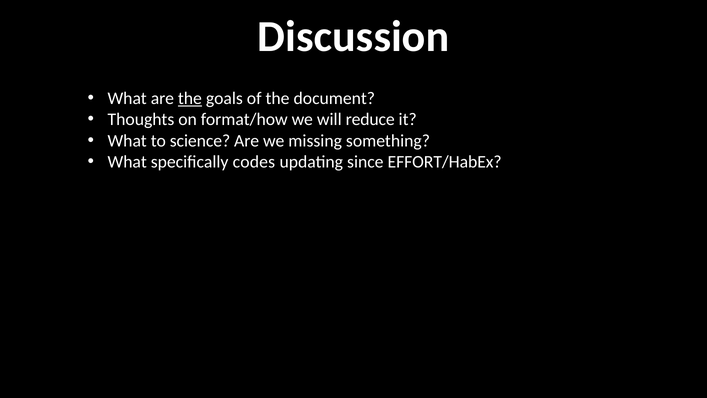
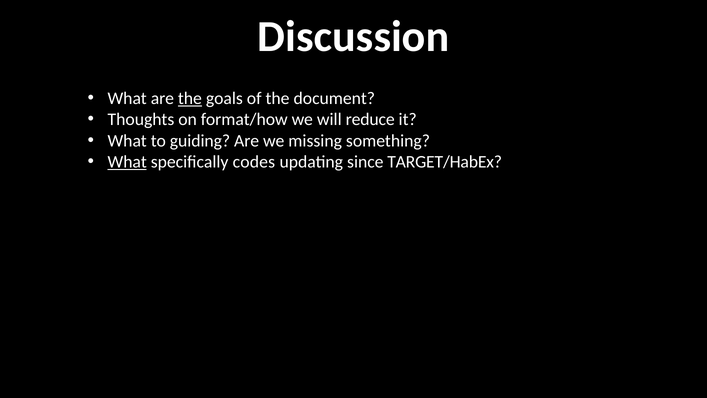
science: science -> guiding (200, 141)
What underline: none -> present (127, 162)
EFFORT/HabEx: EFFORT/HabEx -> TARGET/HabEx (445, 162)
